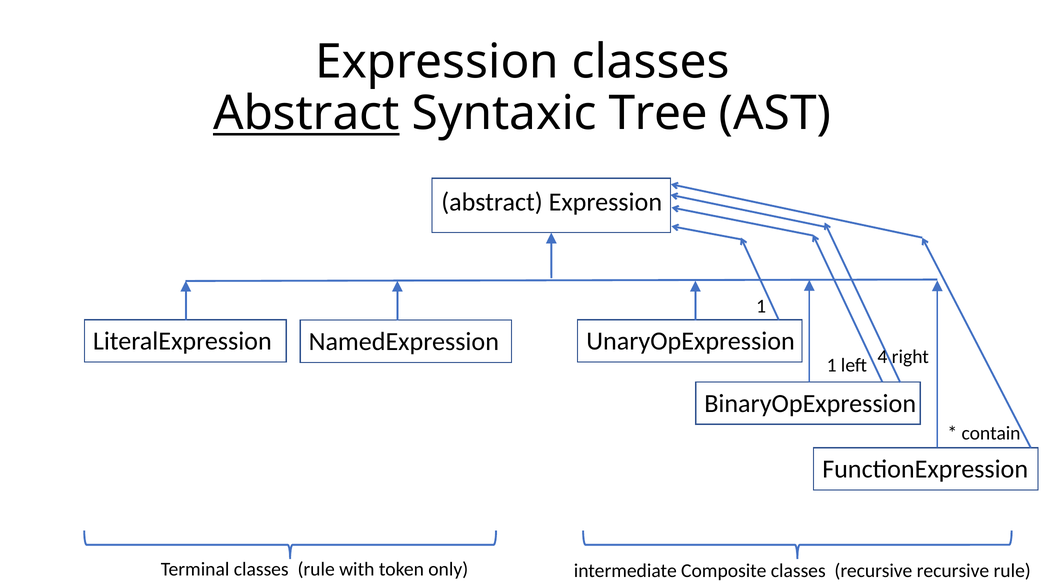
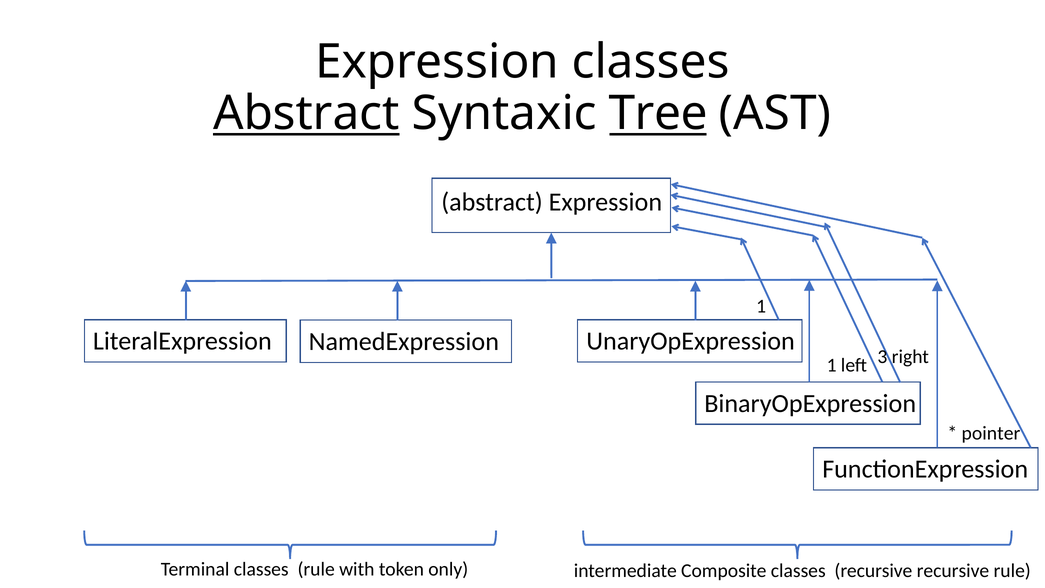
Tree underline: none -> present (658, 114)
4: 4 -> 3 (882, 357)
contain: contain -> pointer (991, 433)
